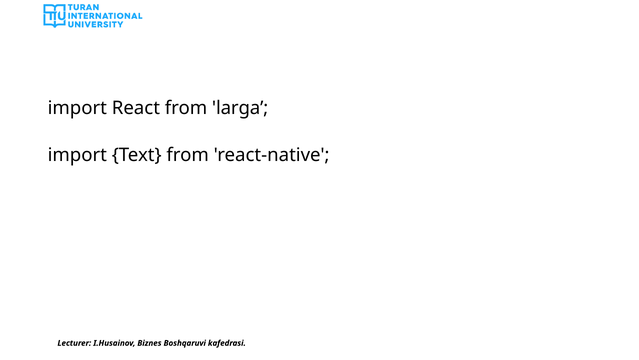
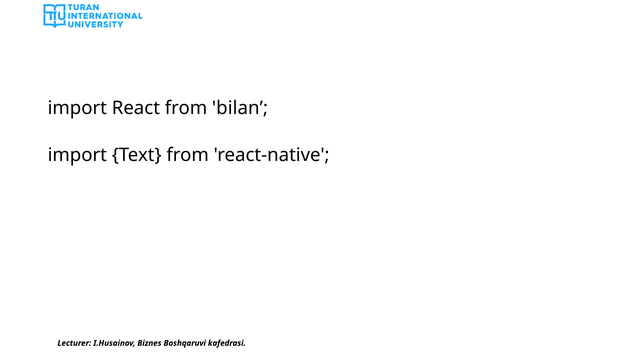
larga: larga -> bilan (240, 108)
